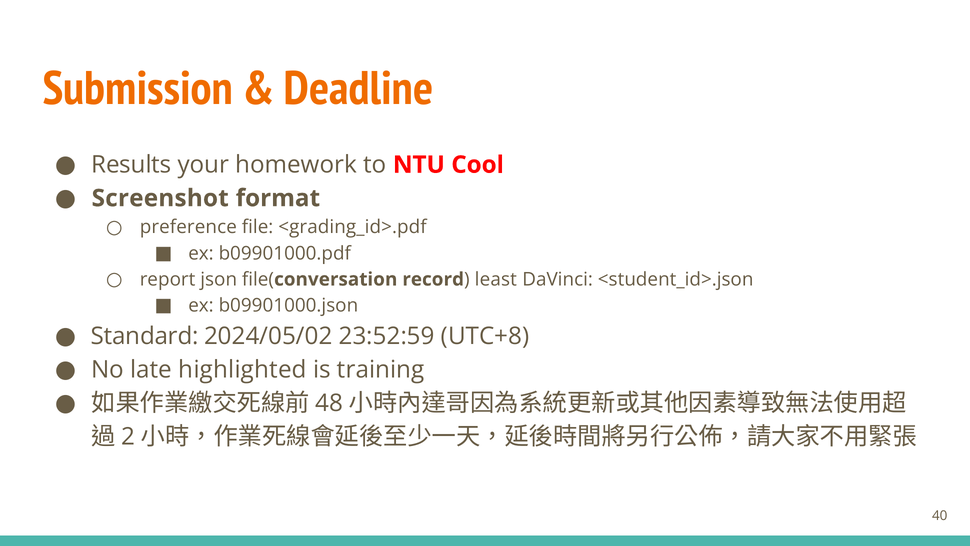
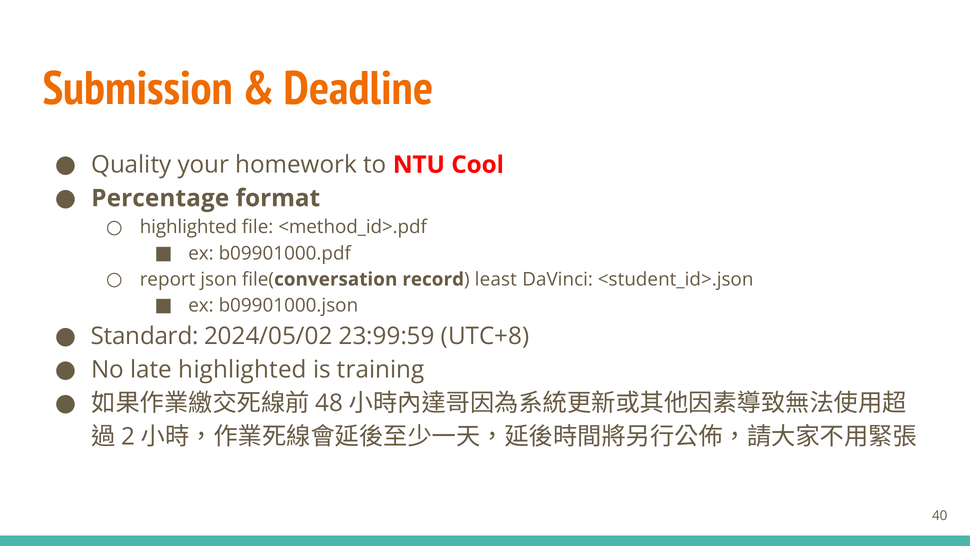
Results: Results -> Quality (131, 165)
Screenshot: Screenshot -> Percentage (160, 198)
preference: preference -> highlighted (188, 227)
<grading_id>.pdf: <grading_id>.pdf -> <method_id>.pdf (353, 227)
23:52:59: 23:52:59 -> 23:99:59 (387, 336)
